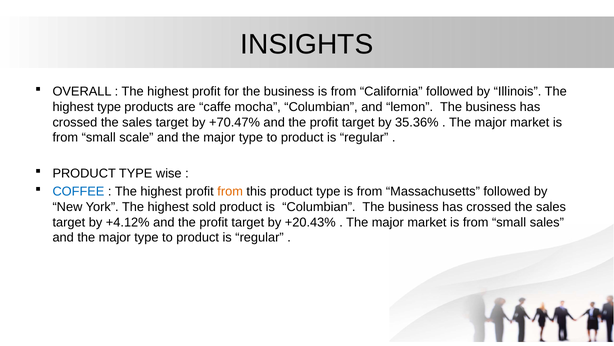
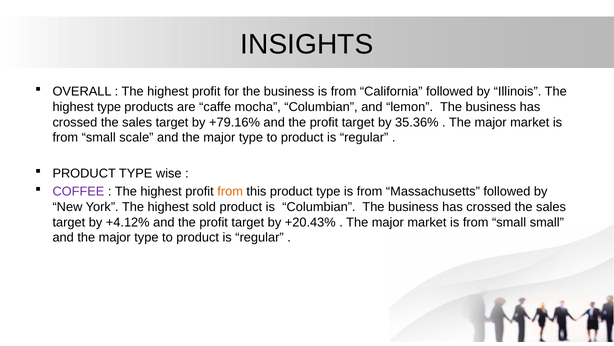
+70.47%: +70.47% -> +79.16% (234, 122)
COFFEE colour: blue -> purple (78, 191)
small sales: sales -> small (547, 222)
